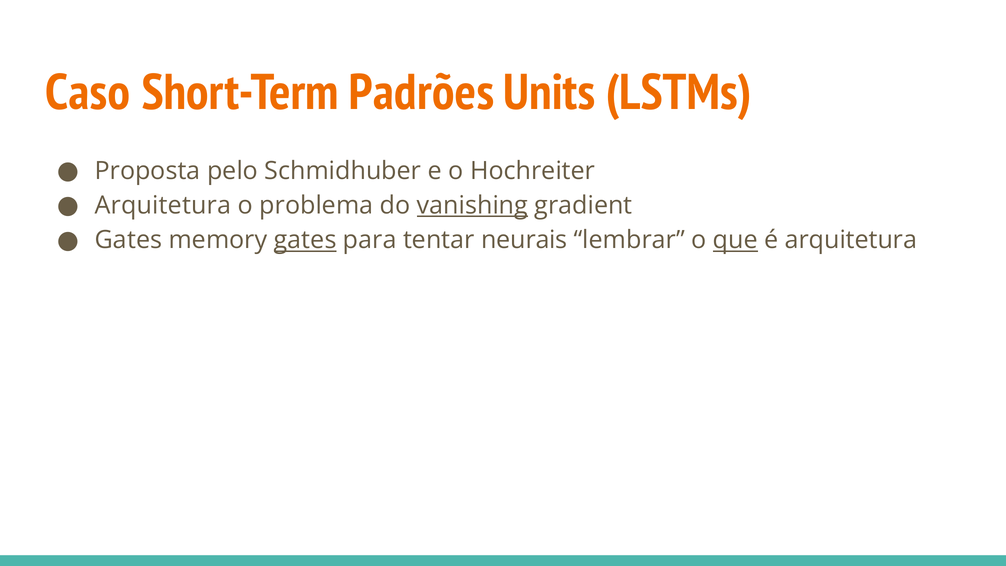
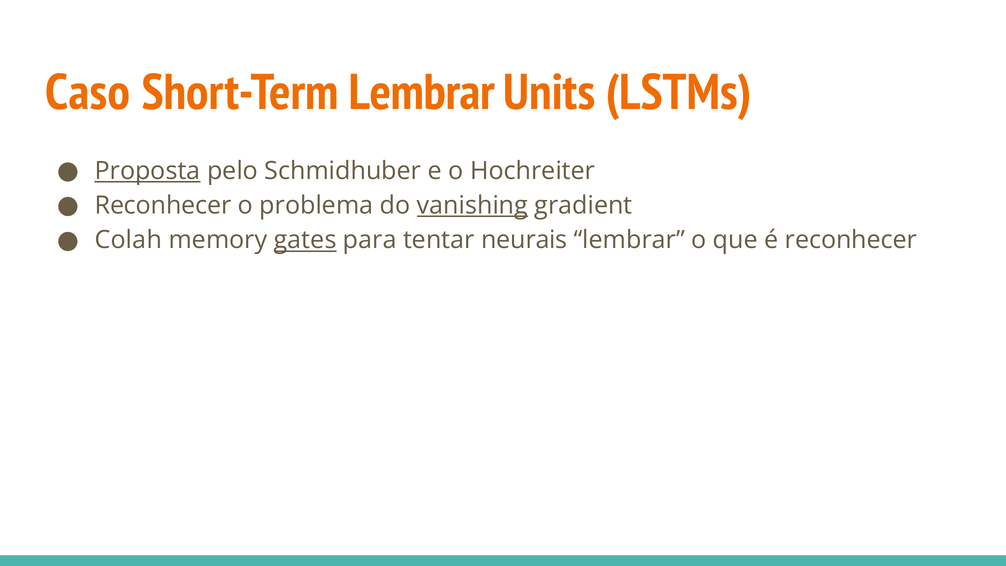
Short-Term Padrões: Padrões -> Lembrar (422, 93)
Proposta underline: none -> present (148, 171)
Arquitetura: Arquitetura -> Reconhecer (163, 205)
Gates: Gates -> Colah (128, 240)
que underline: present -> none (735, 240)
é arquitetura: arquitetura -> reconhecer (851, 240)
